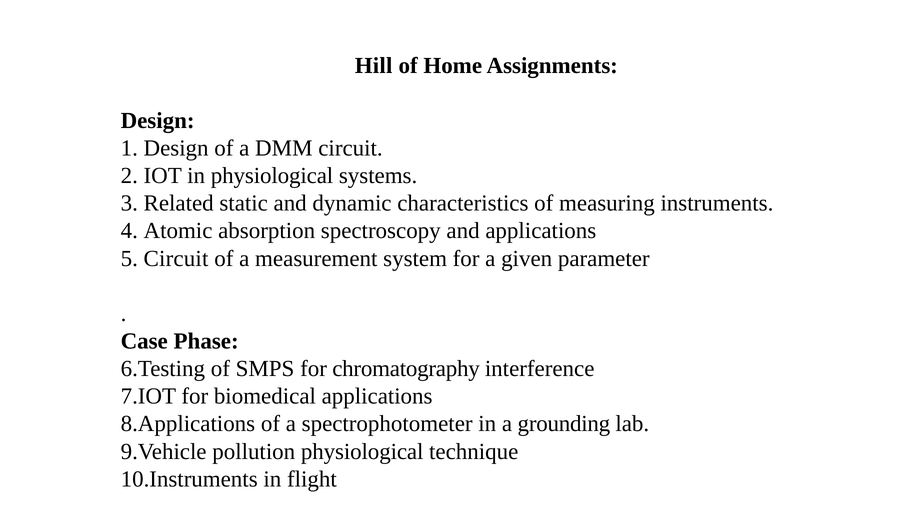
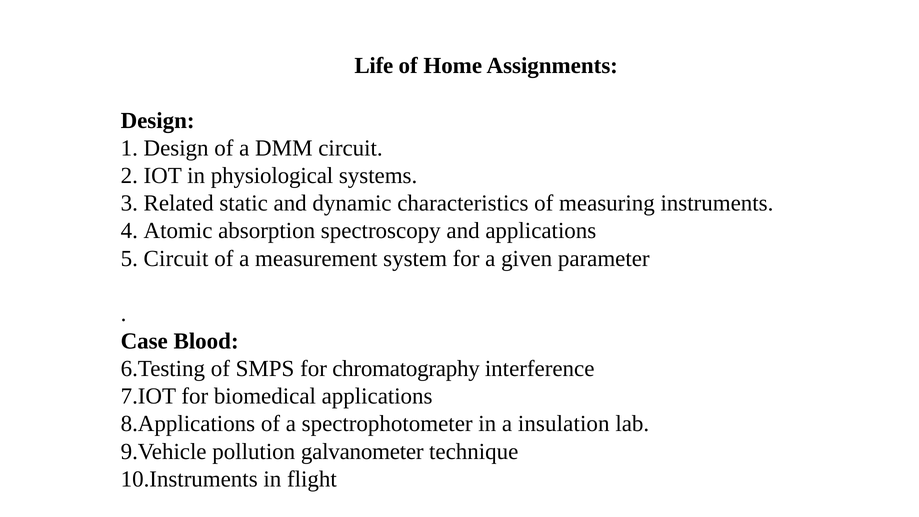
Hill: Hill -> Life (374, 65)
Phase: Phase -> Blood (206, 341)
grounding: grounding -> insulation (564, 424)
pollution physiological: physiological -> galvanometer (362, 451)
